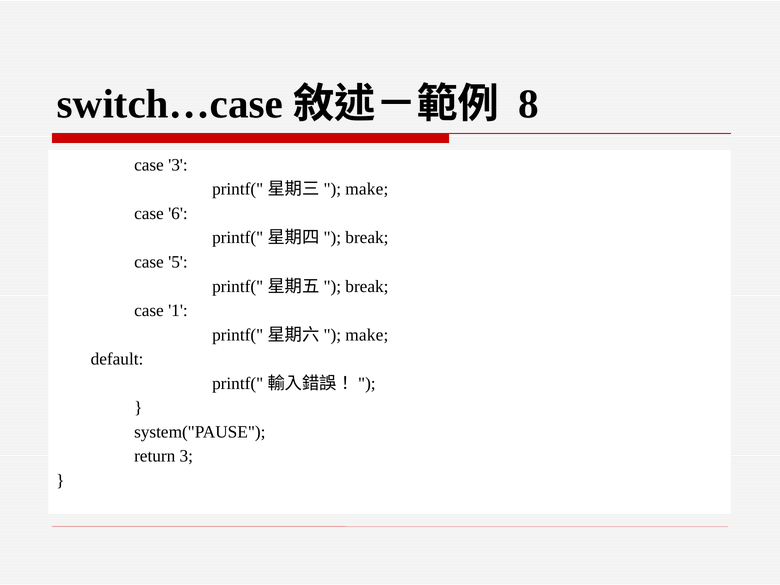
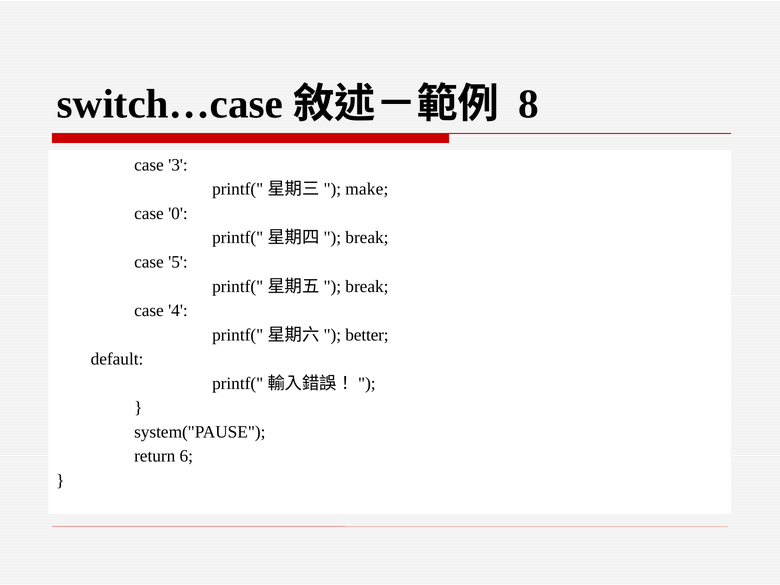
6: 6 -> 0 (178, 214)
1: 1 -> 4 (178, 311)
make: make -> better (367, 335)
return 3: 3 -> 6 (186, 456)
